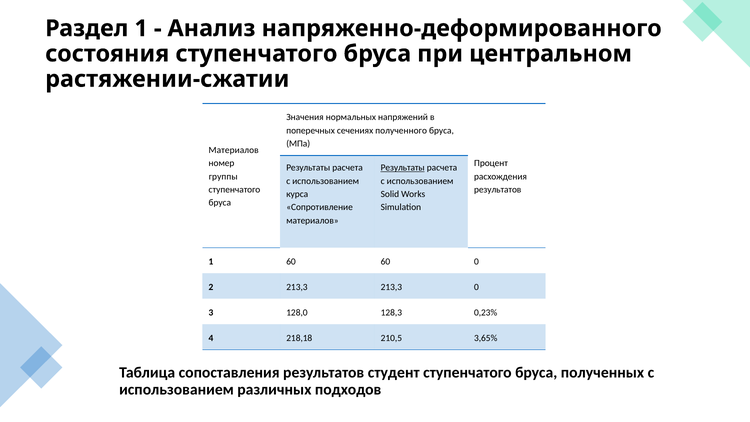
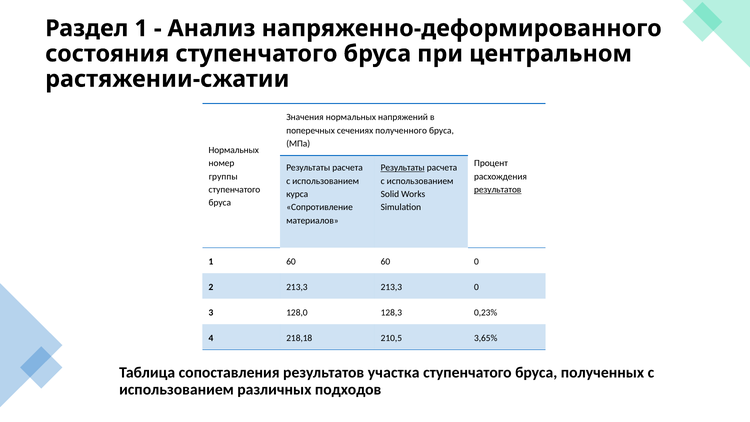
Материалов: Материалов -> Нормальных (234, 150)
результатов underline: none -> present (498, 190)
студент: студент -> участка (394, 372)
